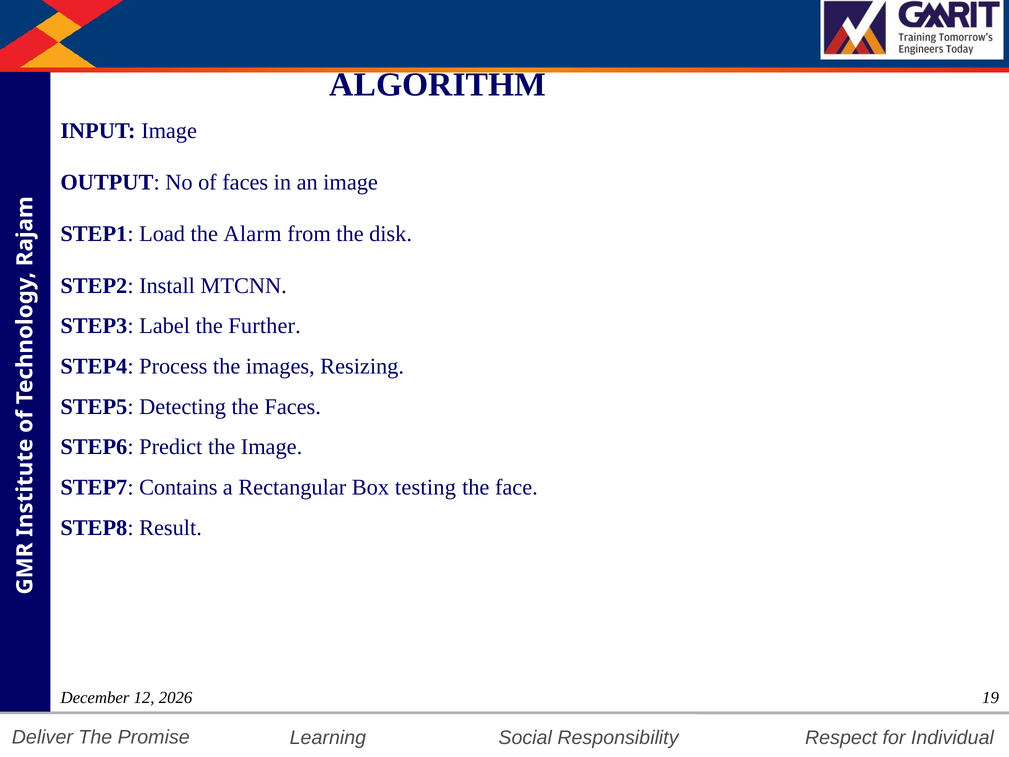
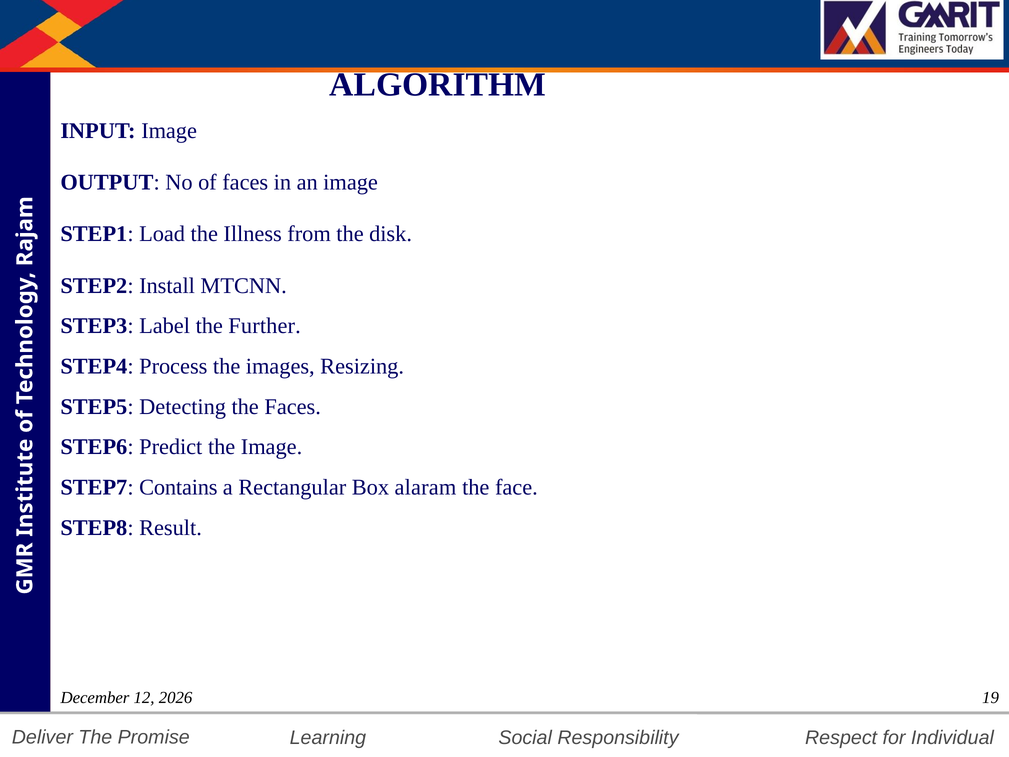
Alarm: Alarm -> Illness (253, 234)
testing: testing -> alaram (425, 487)
